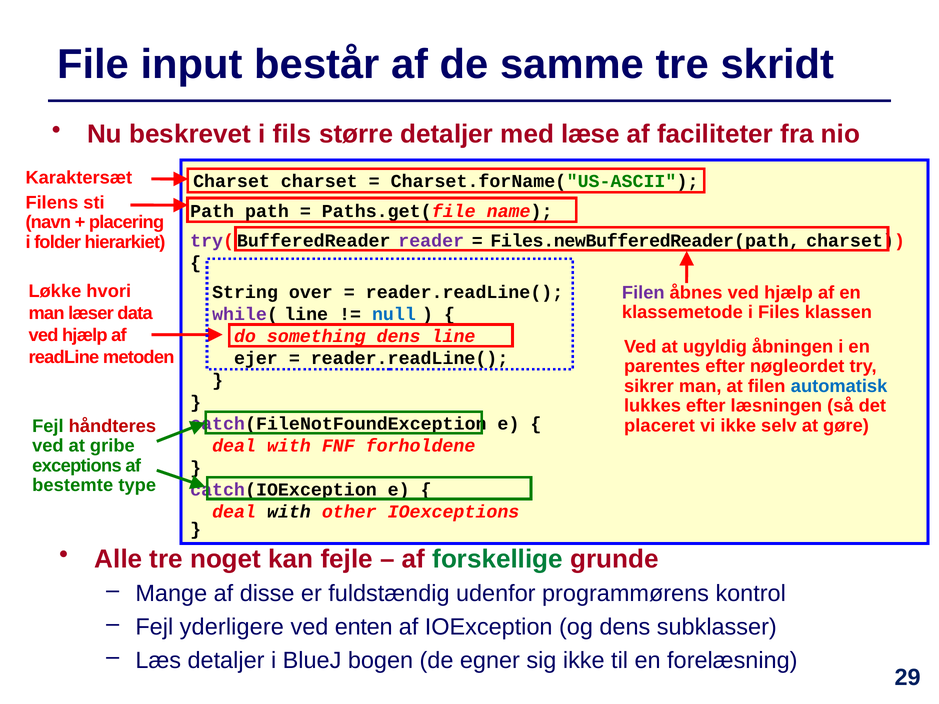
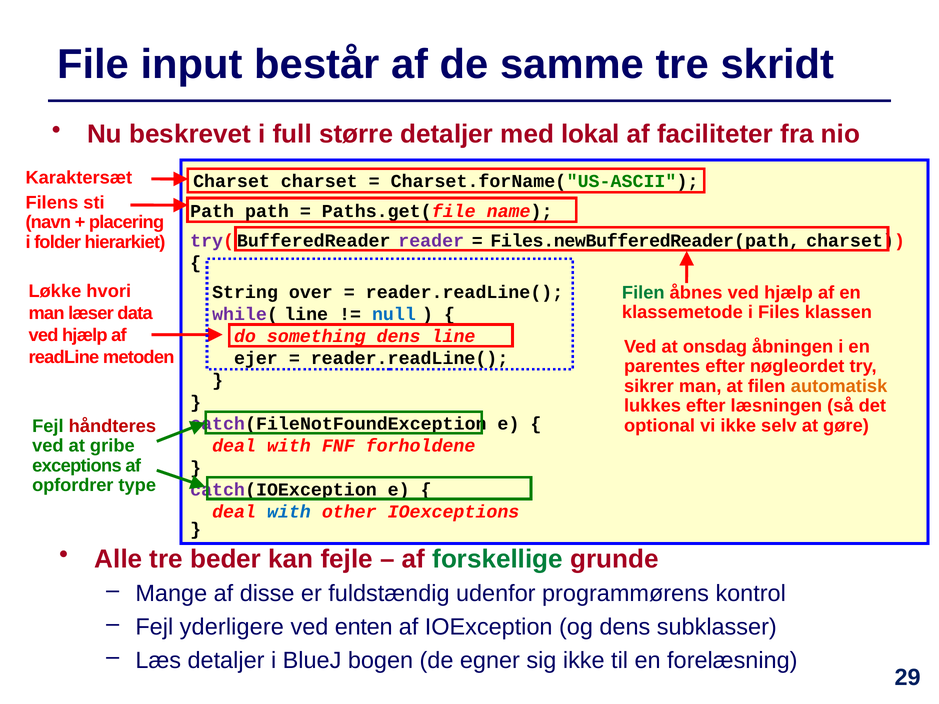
fils: fils -> full (292, 134)
læse: læse -> lokal (590, 134)
Filen colour: purple -> green (643, 293)
ugyldig: ugyldig -> onsdag (715, 347)
automatisk colour: blue -> orange (839, 386)
placeret: placeret -> optional (660, 426)
bestemte: bestemte -> opfordrer (73, 485)
with colour: black -> blue (289, 512)
noget: noget -> beder (226, 559)
